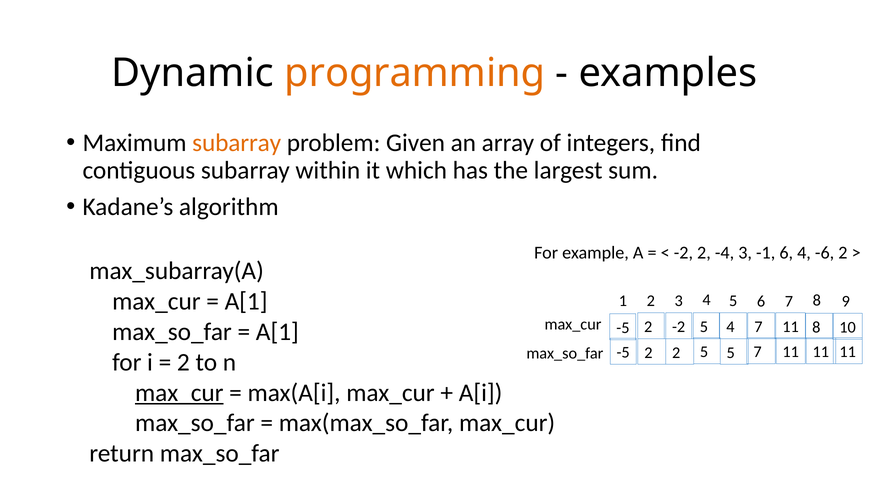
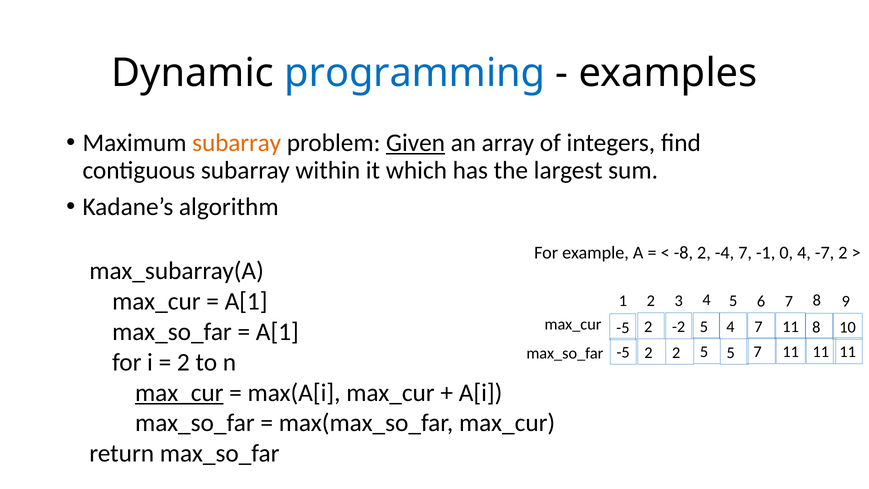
programming colour: orange -> blue (415, 73)
Given underline: none -> present (416, 143)
-2: -2 -> -8 (683, 253)
-4 3: 3 -> 7 (745, 253)
-1 6: 6 -> 0 (786, 253)
-6: -6 -> -7 (825, 253)
